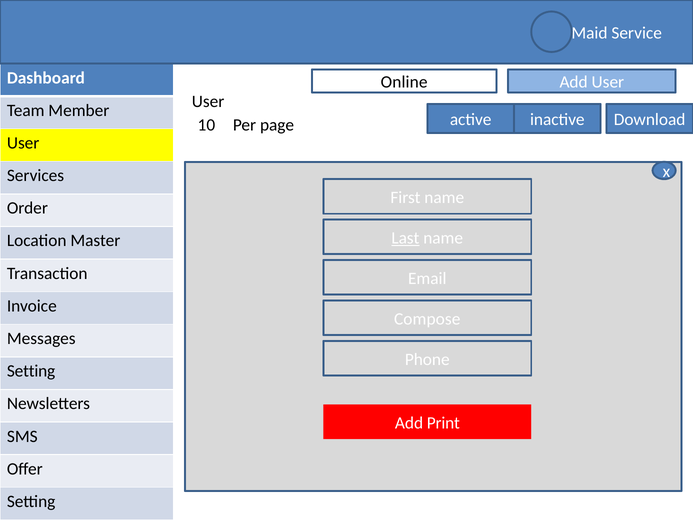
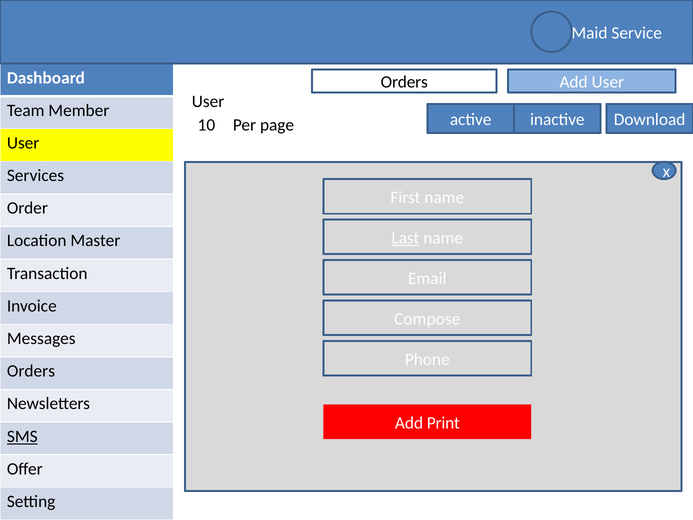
Online: Online -> Orders (404, 82)
Setting: Setting -> Orders (31, 371)
SMS underline: none -> present (22, 436)
